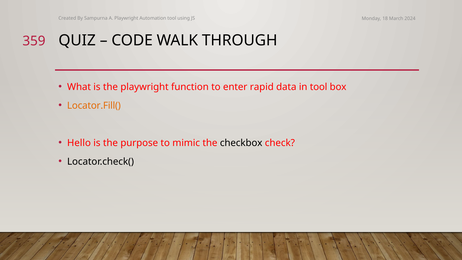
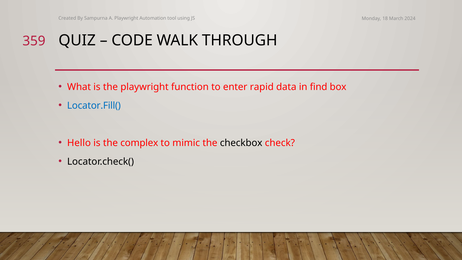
in tool: tool -> find (319, 87)
Locator.Fill( colour: orange -> blue (94, 106)
purpose: purpose -> complex (139, 143)
